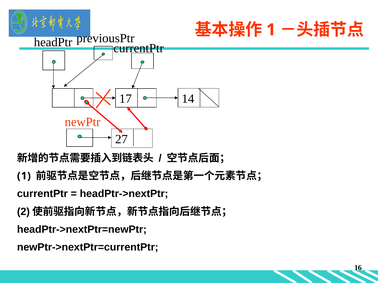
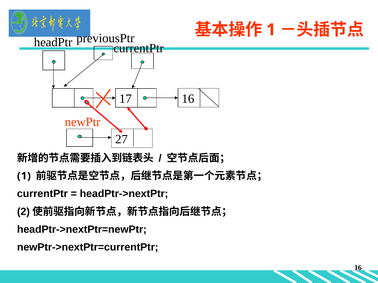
17 14: 14 -> 16 (188, 99)
